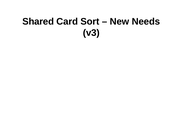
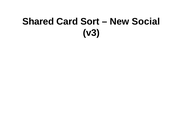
Needs: Needs -> Social (146, 21)
